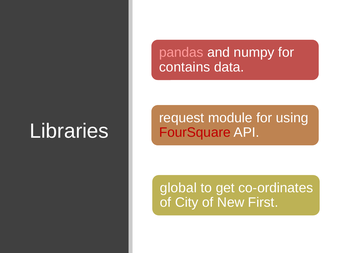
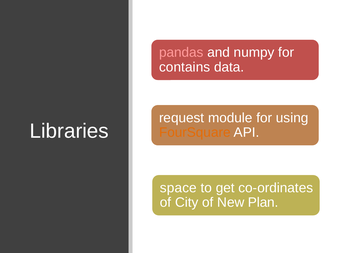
FourSquare colour: red -> orange (195, 132)
global: global -> space (178, 188)
First: First -> Plan (263, 202)
